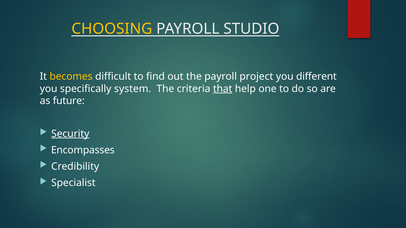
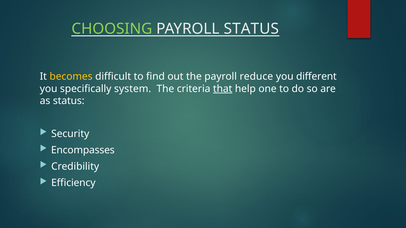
CHOOSING colour: yellow -> light green (112, 29)
PAYROLL STUDIO: STUDIO -> STATUS (251, 29)
project: project -> reduce (256, 77)
as future: future -> status (69, 101)
Security underline: present -> none (70, 134)
Specialist: Specialist -> Efficiency (73, 183)
